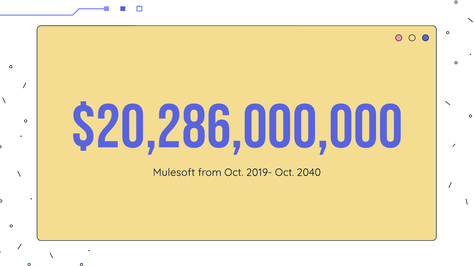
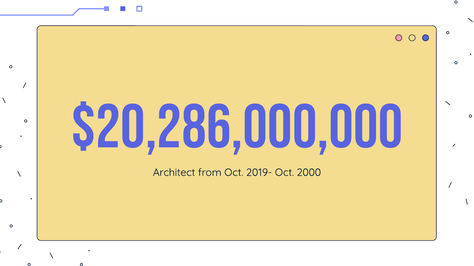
Mulesoft: Mulesoft -> Architect (174, 173)
2040: 2040 -> 2000 (309, 173)
